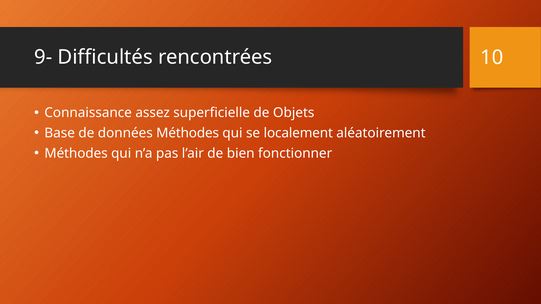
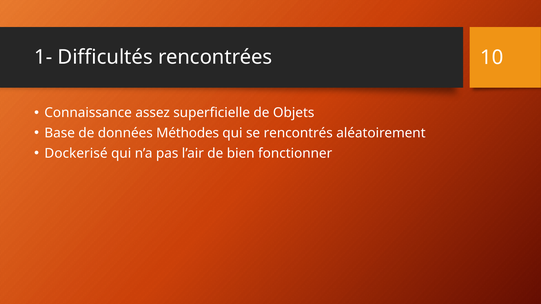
9-: 9- -> 1- (43, 57)
localement: localement -> rencontrés (298, 133)
Méthodes: Méthodes -> Dockerisé (76, 153)
